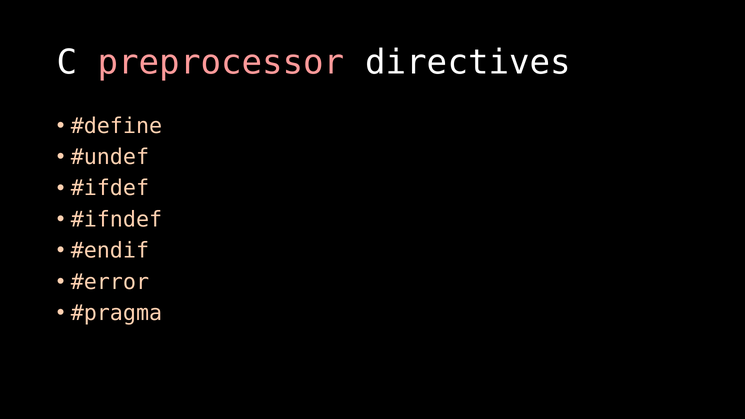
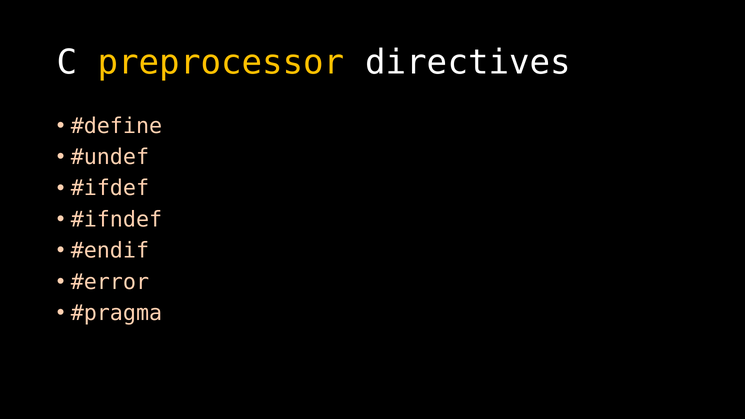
preprocessor colour: pink -> yellow (221, 63)
